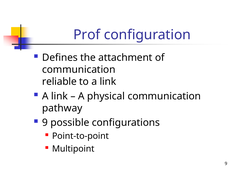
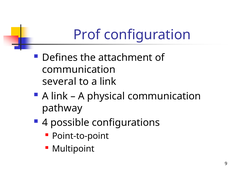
reliable: reliable -> several (59, 82)
9: 9 -> 4 (45, 123)
